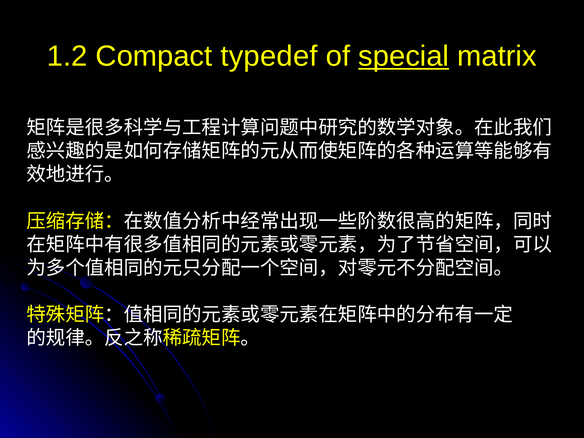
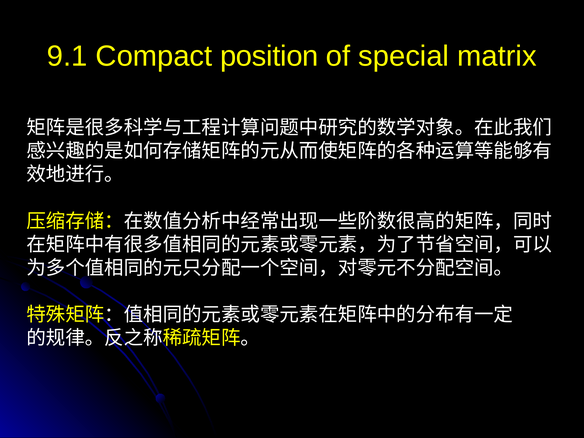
1.2: 1.2 -> 9.1 (67, 56)
typedef: typedef -> position (269, 56)
special underline: present -> none (404, 56)
